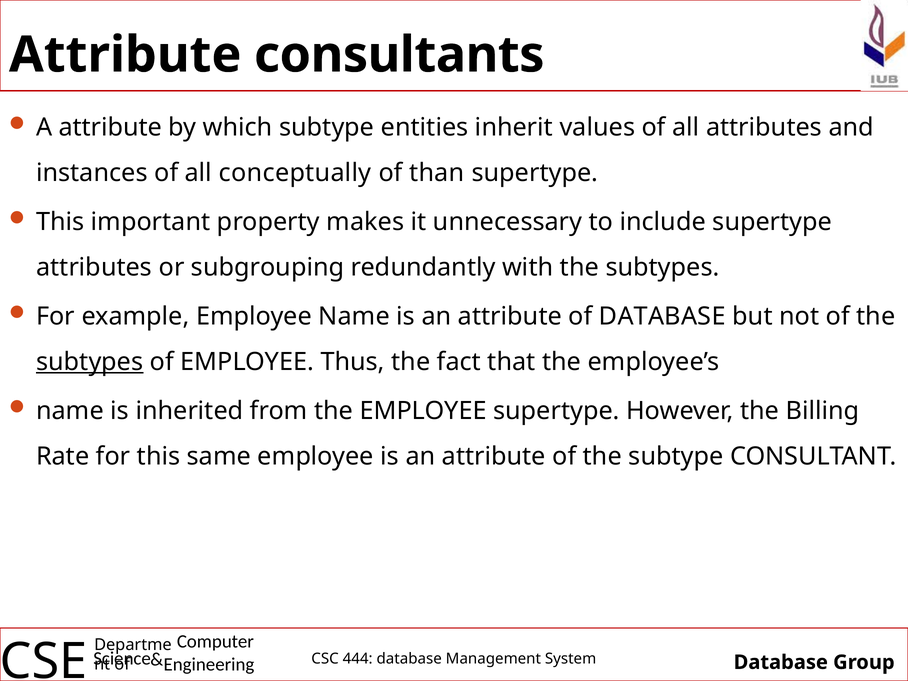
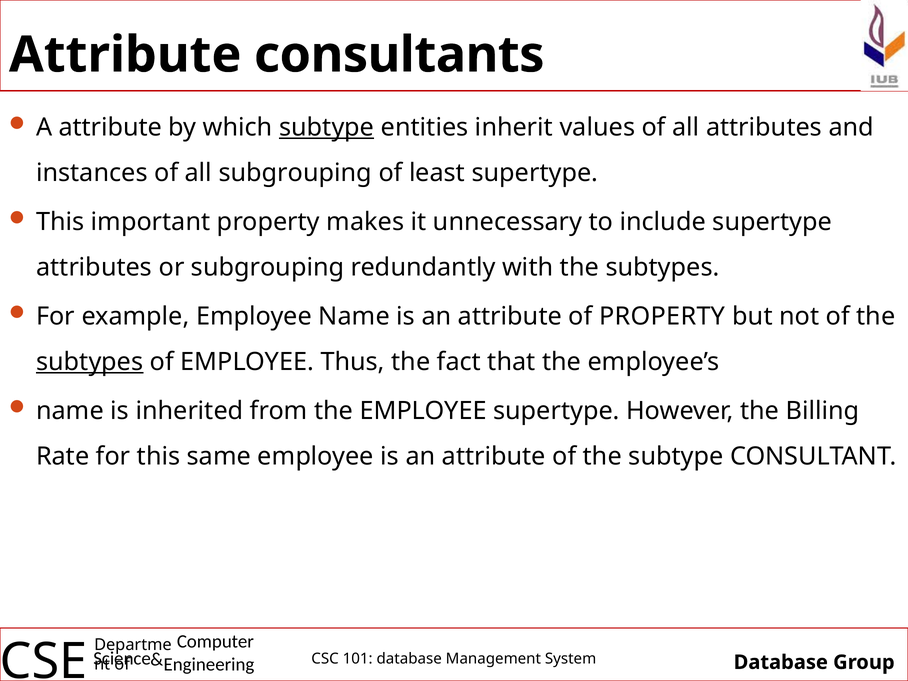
subtype underline: none -> present (327, 127)
all conceptually: conceptually -> subgrouping (295, 173)
than: than -> least (437, 173)
of DATABASE: DATABASE -> PROPERTY (662, 316)
444: 444 -> 101 (358, 659)
